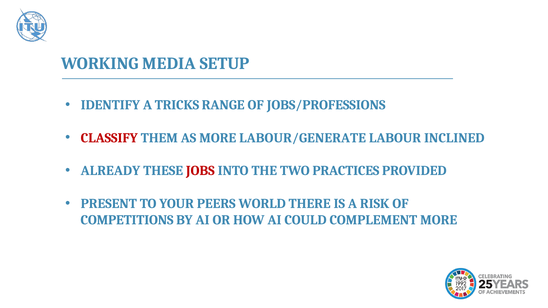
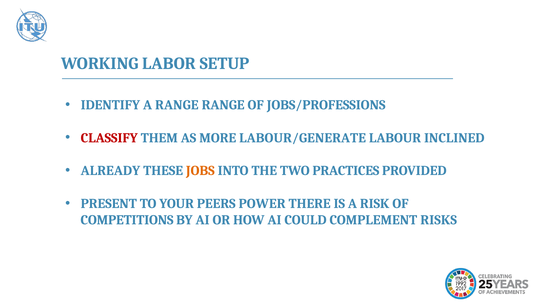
MEDIA: MEDIA -> LABOR (169, 64)
A TRICKS: TRICKS -> RANGE (177, 105)
JOBS colour: red -> orange (200, 171)
WORLD: WORLD -> POWER (262, 204)
COMPLEMENT MORE: MORE -> RISKS (439, 220)
